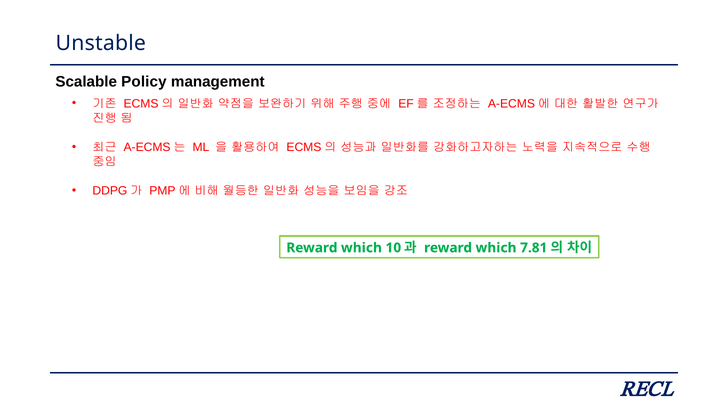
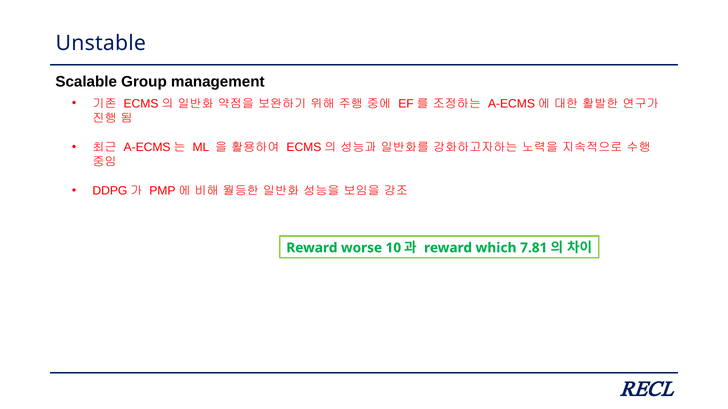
Policy: Policy -> Group (144, 82)
which: which -> worse (362, 248)
